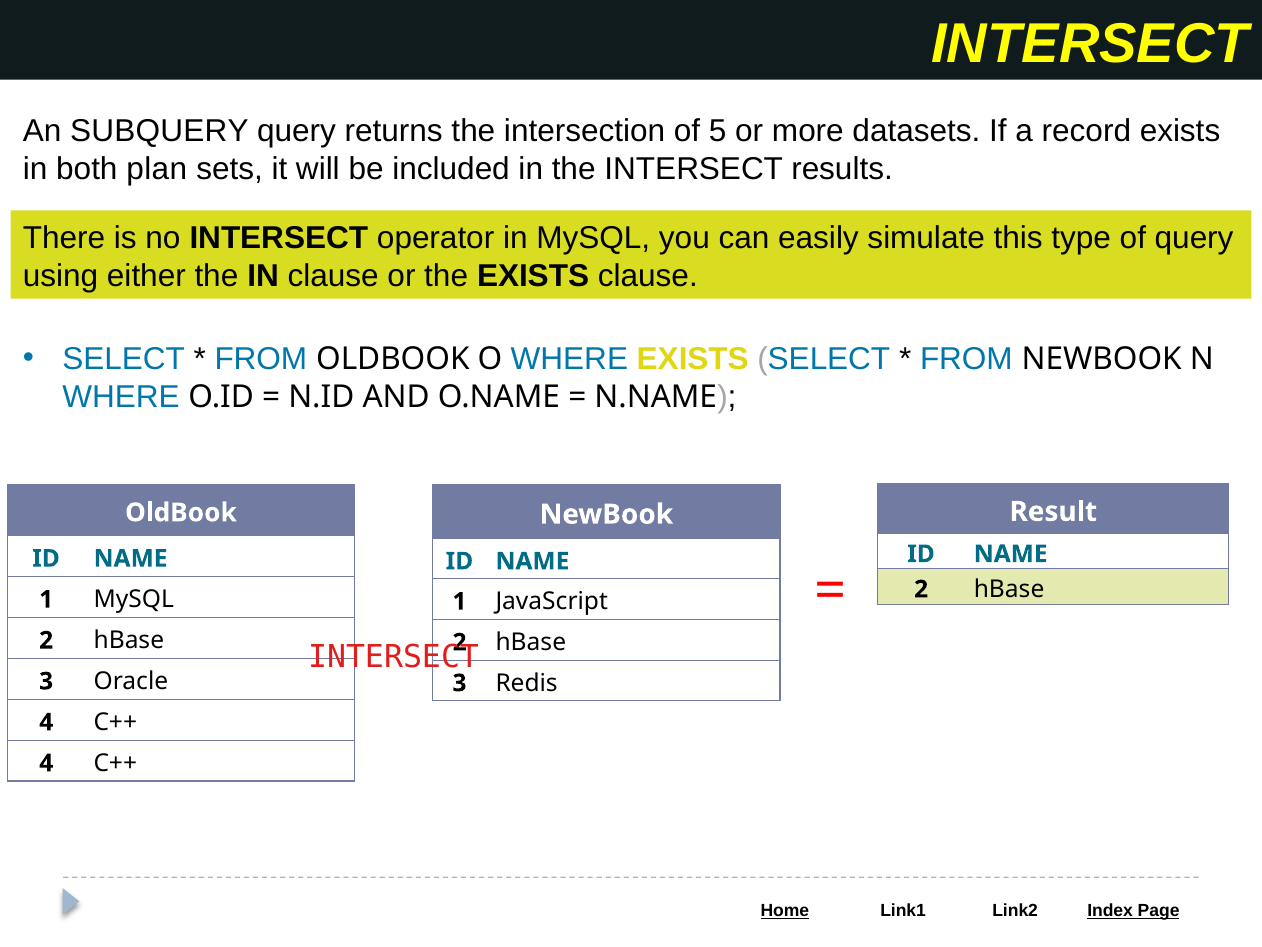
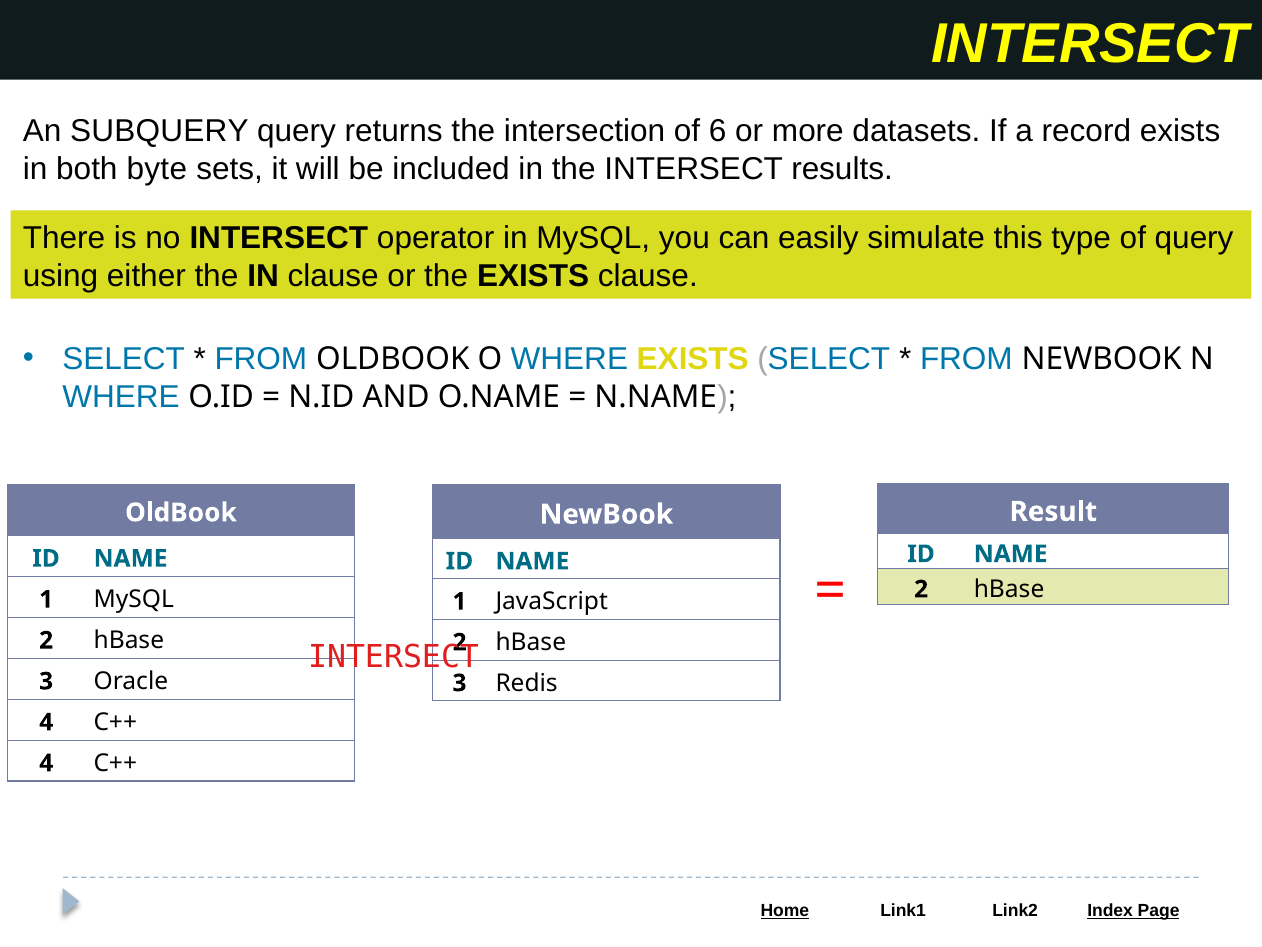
5: 5 -> 6 (718, 131)
plan: plan -> byte (157, 169)
